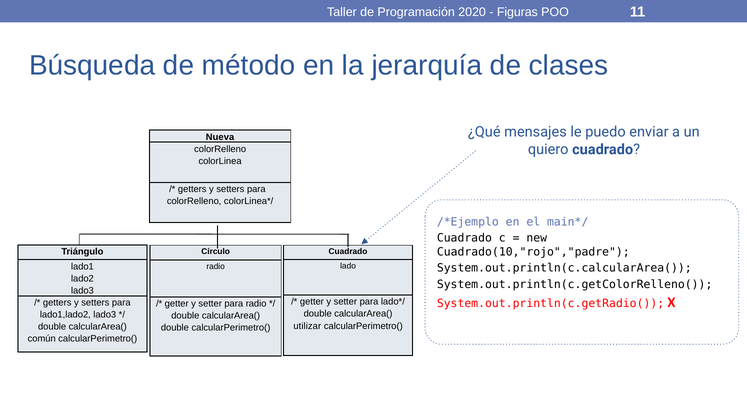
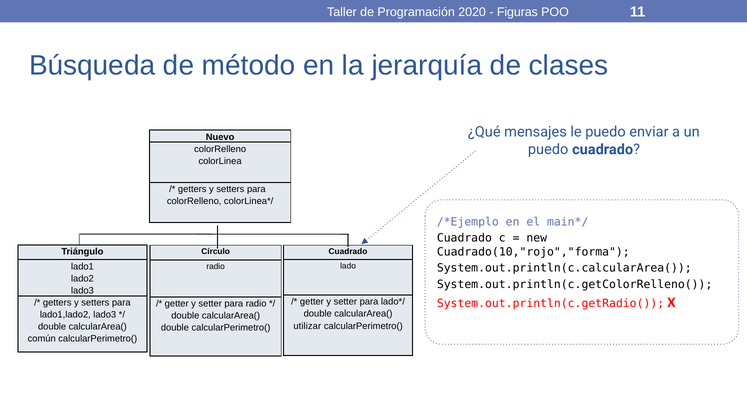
Nueva: Nueva -> Nuevo (220, 137)
quiero: quiero -> puedo (548, 150)
Cuadrado(10,"rojo","padre: Cuadrado(10,"rojo","padre -> Cuadrado(10,"rojo","forma (533, 252)
